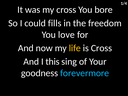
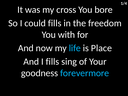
love: love -> with (66, 35)
life colour: yellow -> light blue (75, 48)
is Cross: Cross -> Place (101, 48)
I this: this -> fills (52, 62)
